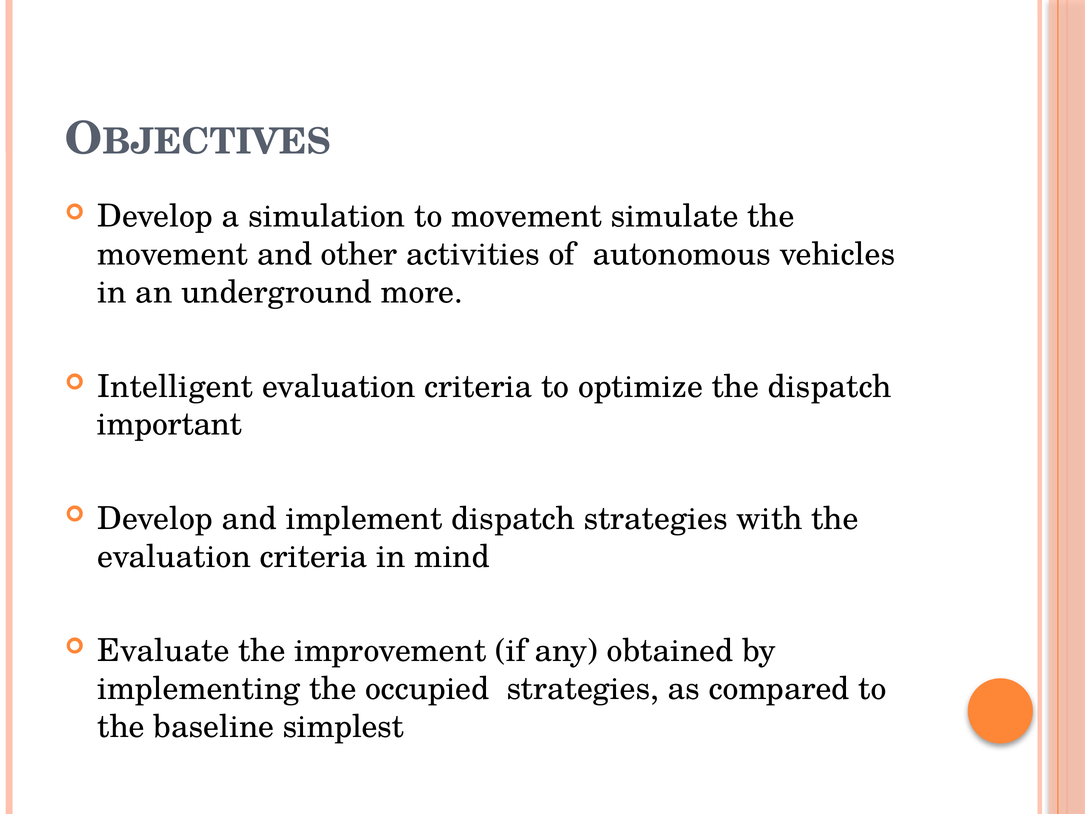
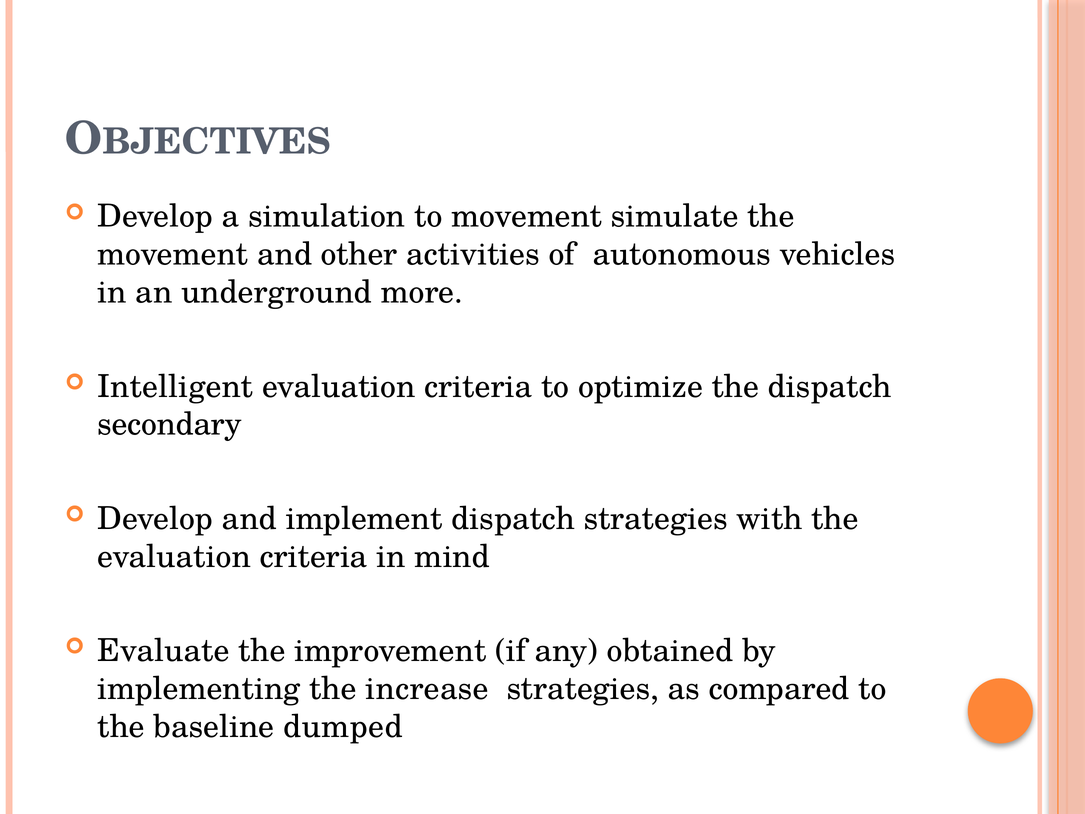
important: important -> secondary (170, 424)
occupied: occupied -> increase (427, 688)
simplest: simplest -> dumped (343, 726)
